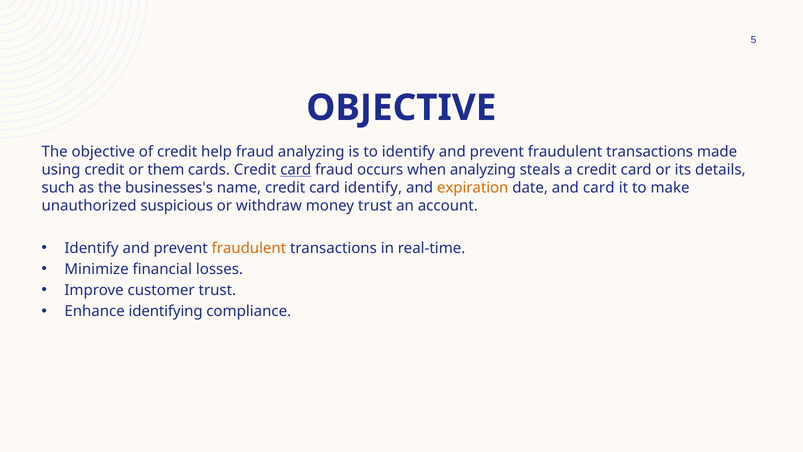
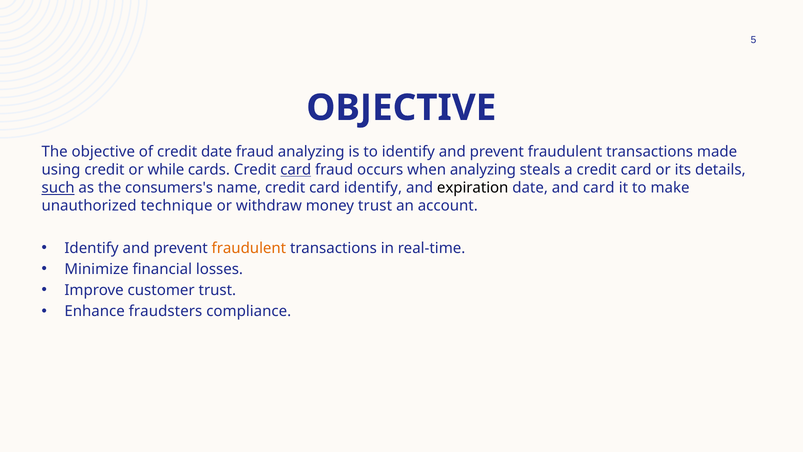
credit help: help -> date (217, 152)
them: them -> while (166, 170)
such underline: none -> present (58, 188)
businesses's: businesses's -> consumers's (169, 188)
expiration colour: orange -> black (473, 188)
suspicious: suspicious -> technique (177, 206)
identifying: identifying -> fraudsters (166, 311)
